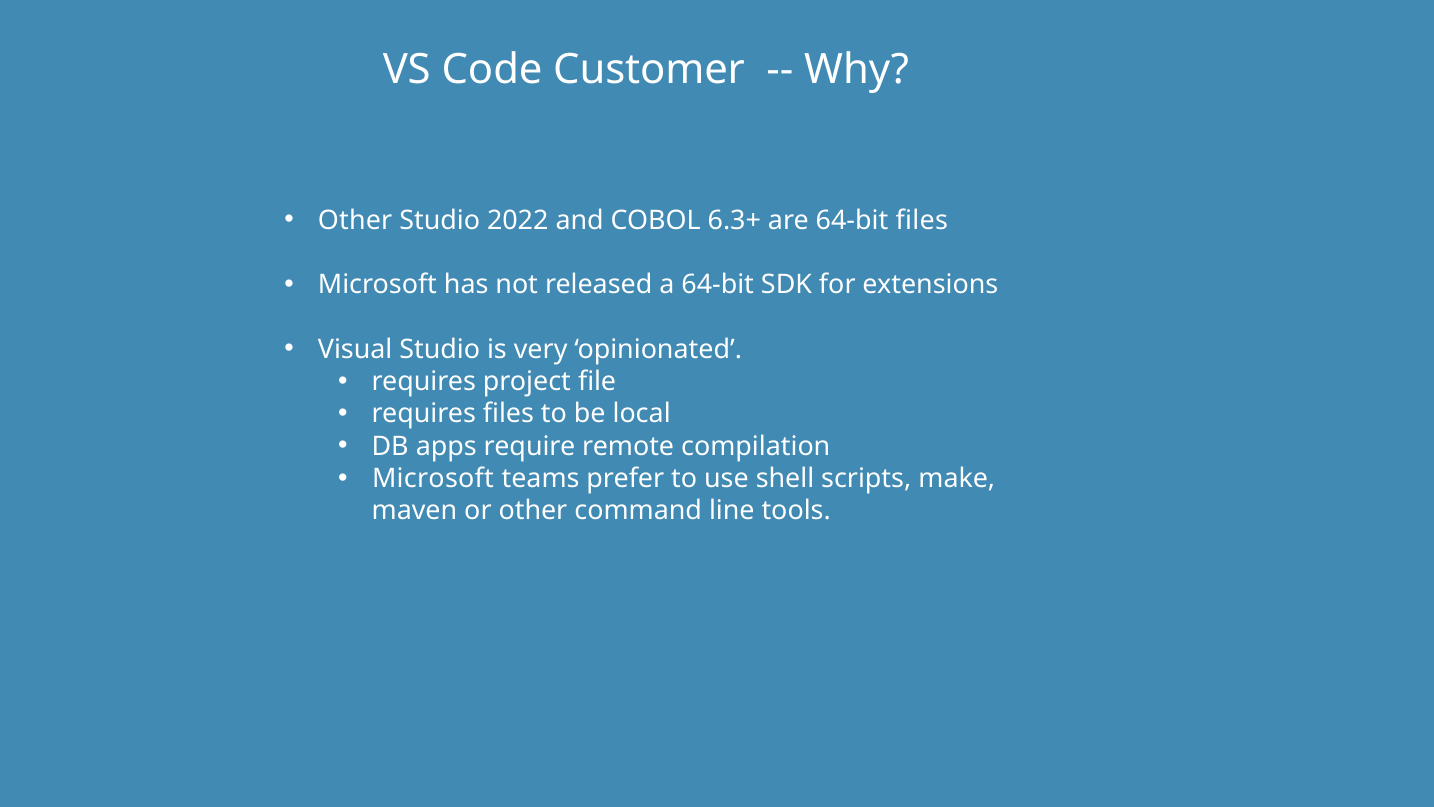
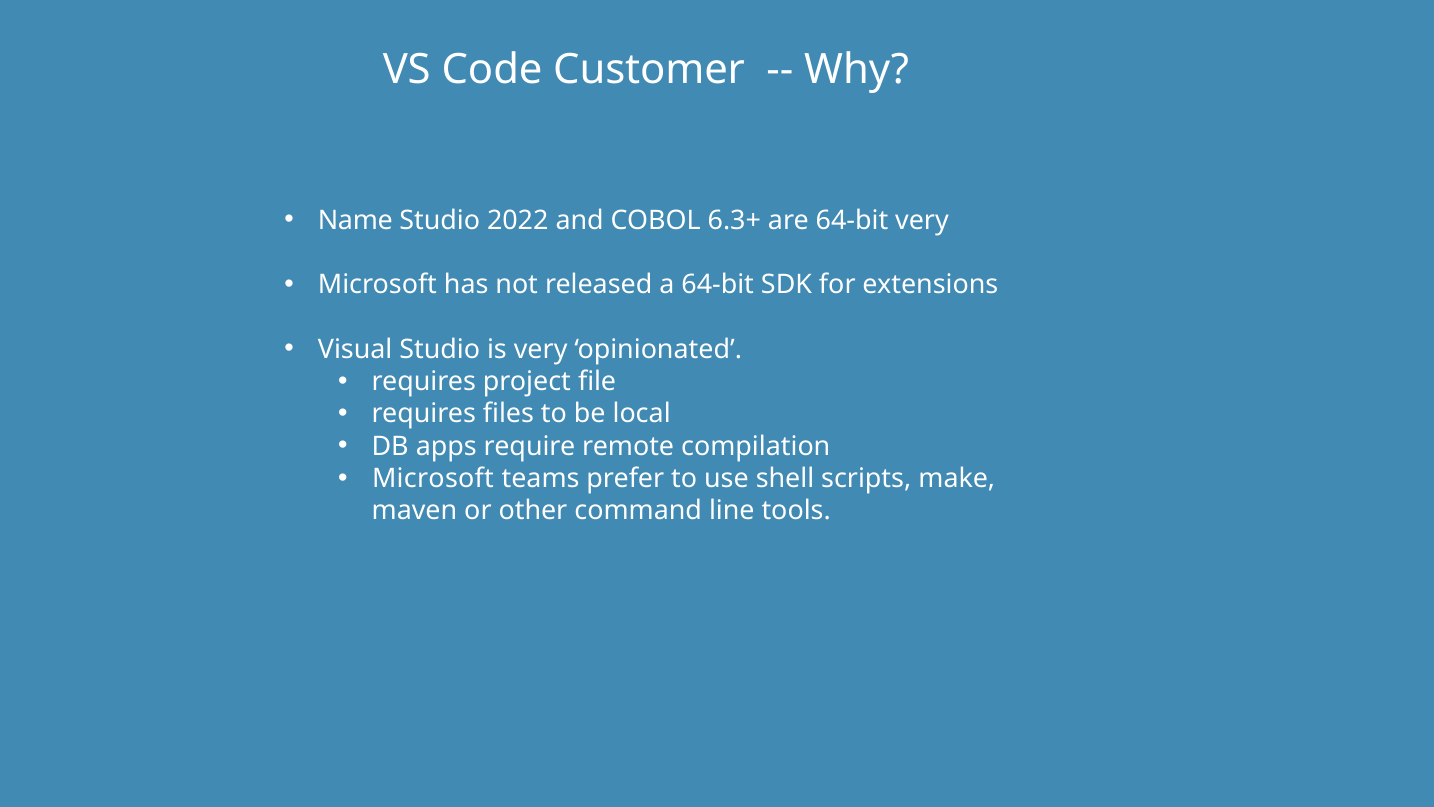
Other: Other -> Name (355, 220)
64-bit files: files -> very (922, 220)
